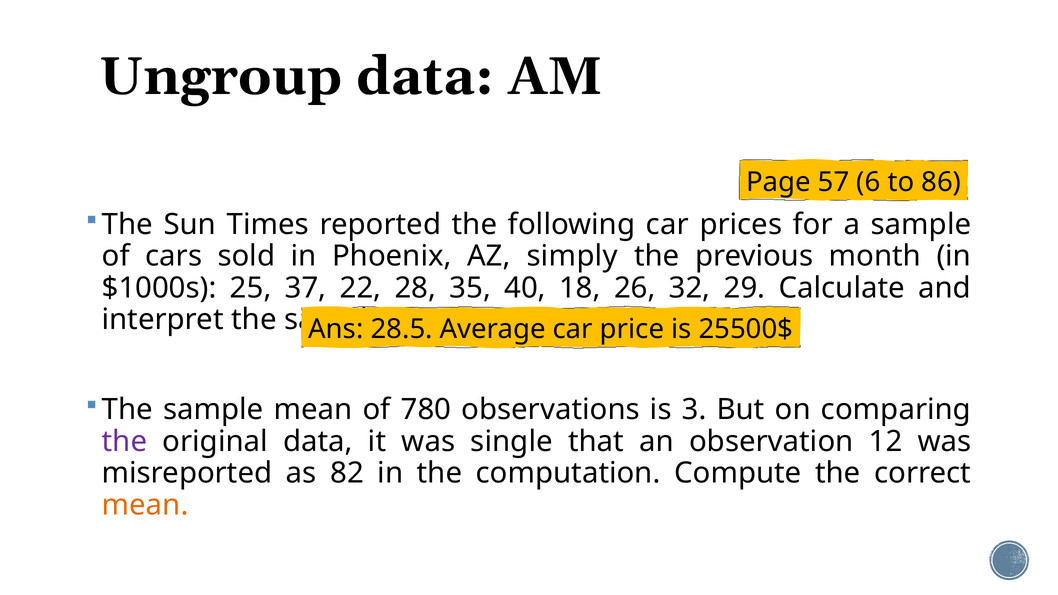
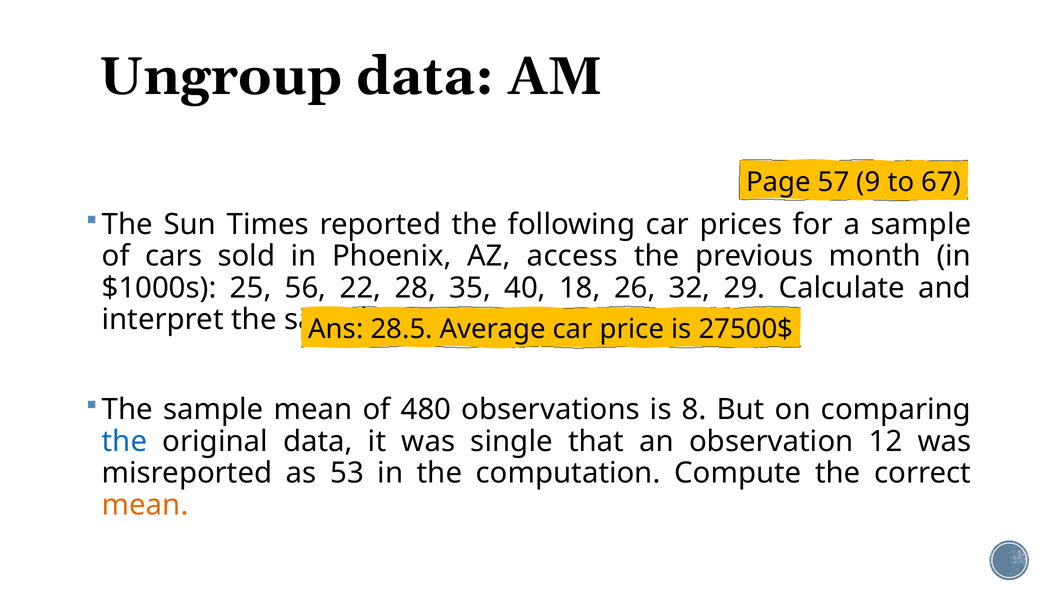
6: 6 -> 9 (868, 182)
86: 86 -> 67 (941, 182)
simply: simply -> access (572, 256)
37: 37 -> 56 (306, 288)
25500$: 25500$ -> 27500$ (746, 329)
780: 780 -> 480 (426, 410)
3: 3 -> 8 (694, 410)
the colour: purple -> blue (124, 441)
82: 82 -> 53 (347, 473)
